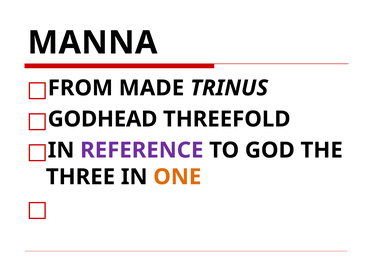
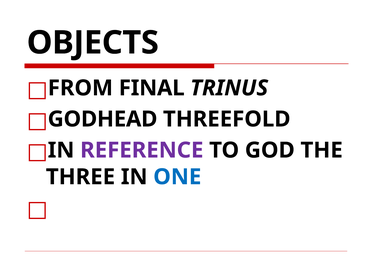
MANNA: MANNA -> OBJECTS (93, 43)
MADE: MADE -> FINAL (152, 88)
ONE colour: orange -> blue (177, 177)
